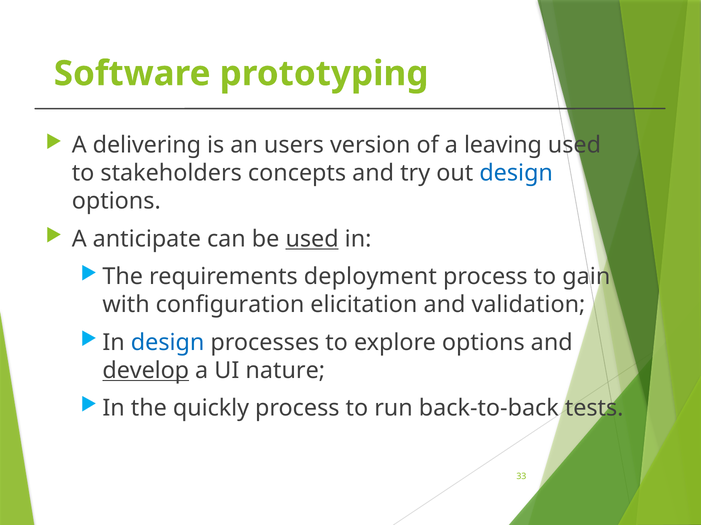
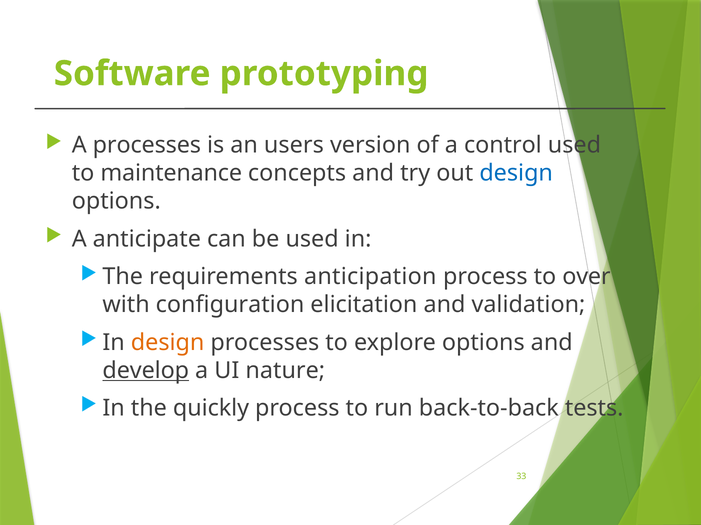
A delivering: delivering -> processes (147, 145)
leaving: leaving -> control (503, 145)
stakeholders: stakeholders -> maintenance (171, 173)
used underline: present -> none (312, 239)
deployment: deployment -> anticipation (370, 277)
gain: gain -> over (586, 277)
design colour: blue -> orange (168, 343)
